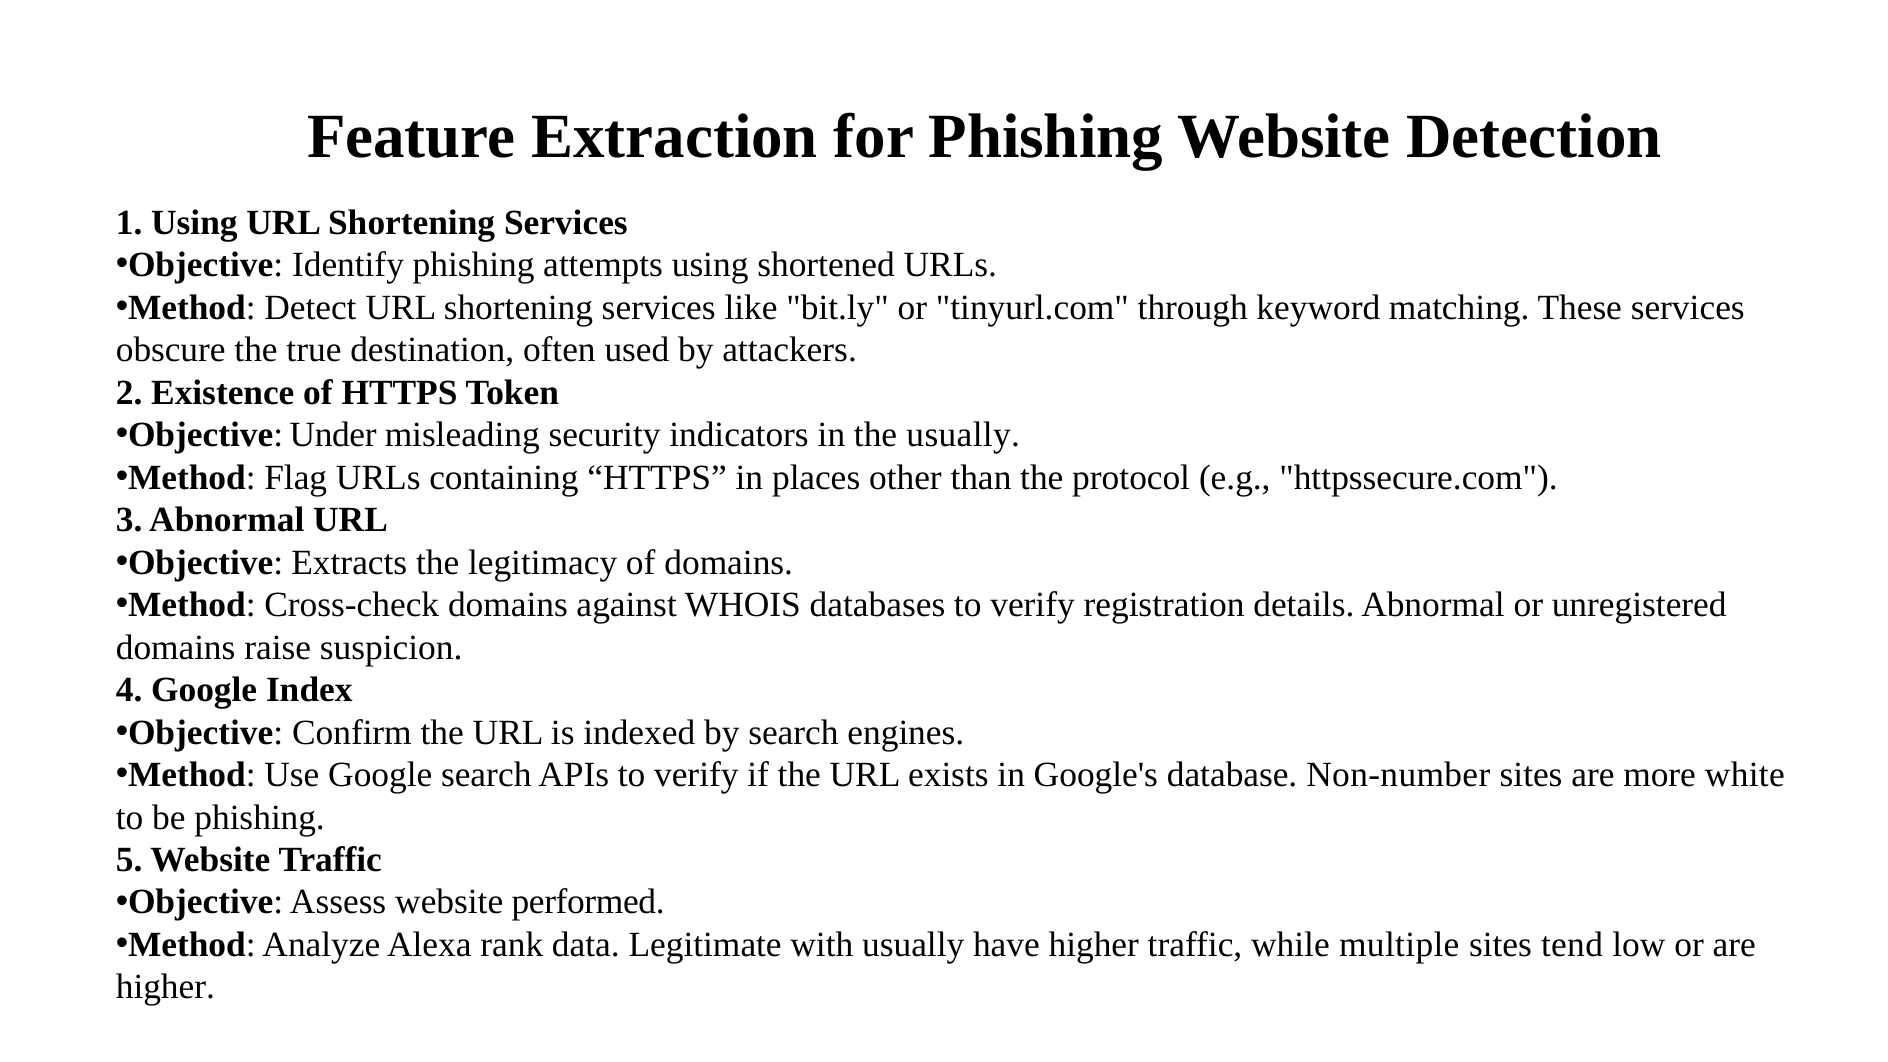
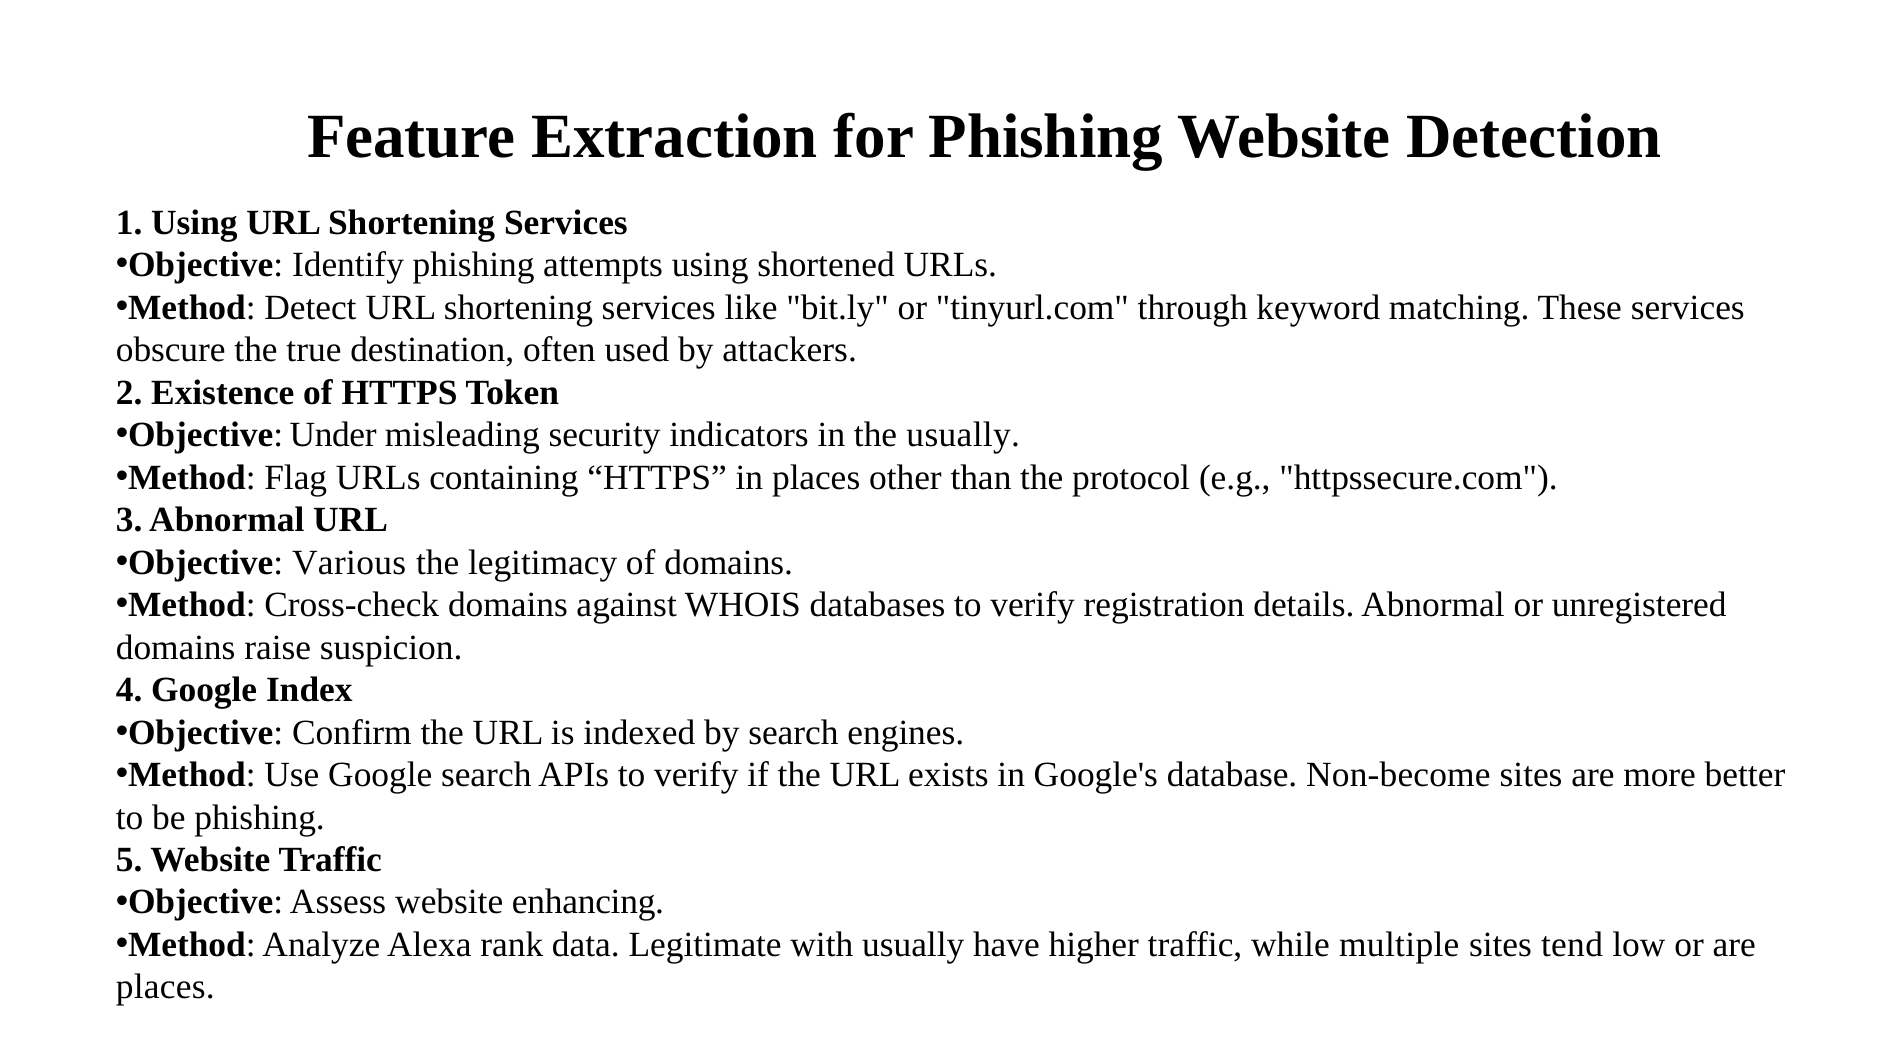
Extracts: Extracts -> Various (349, 562)
Non-number: Non-number -> Non-become (1398, 775)
white: white -> better (1745, 775)
performed: performed -> enhancing (588, 902)
higher: higher -> places (165, 987)
